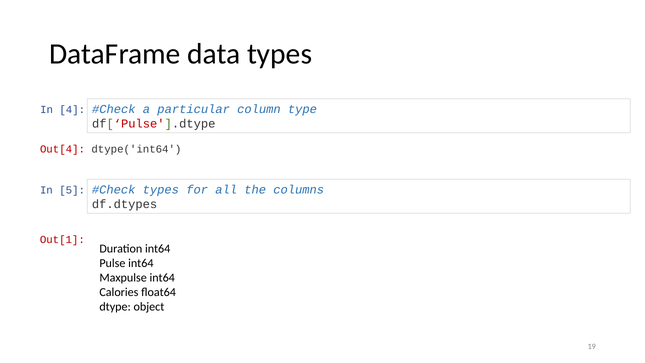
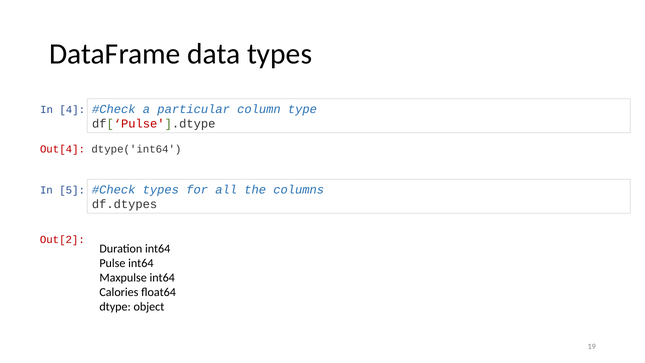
Out[1: Out[1 -> Out[2 (62, 239)
